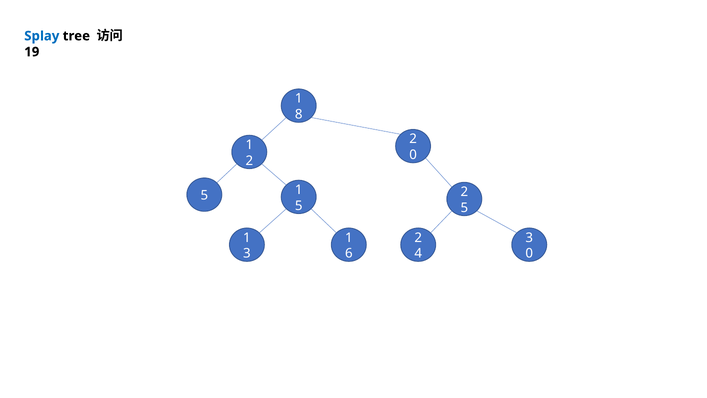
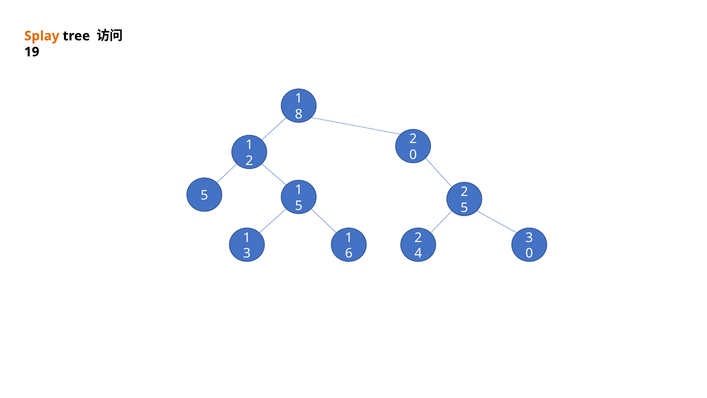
Splay colour: blue -> orange (42, 36)
